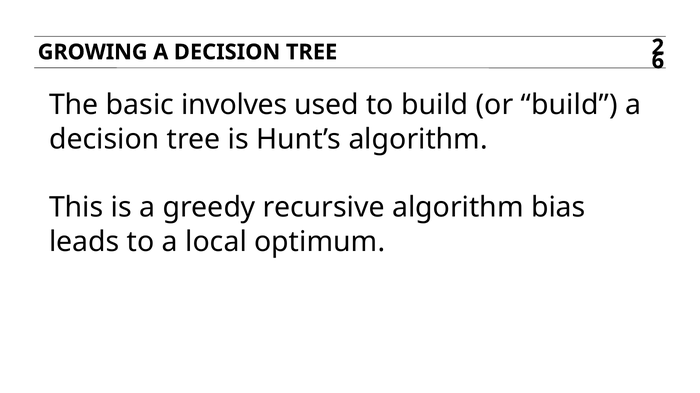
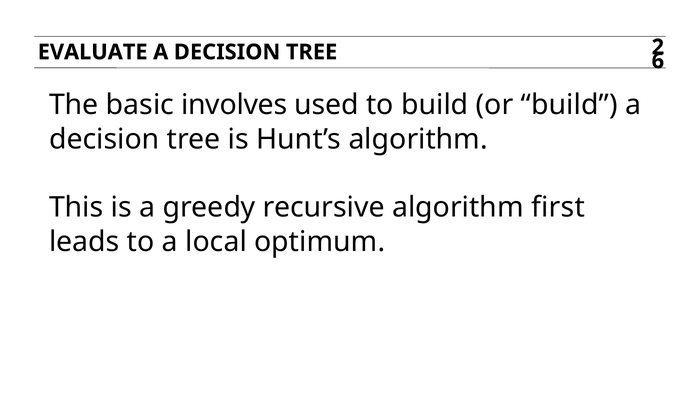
GROWING: GROWING -> EVALUATE (93, 52)
bias: bias -> first (558, 208)
